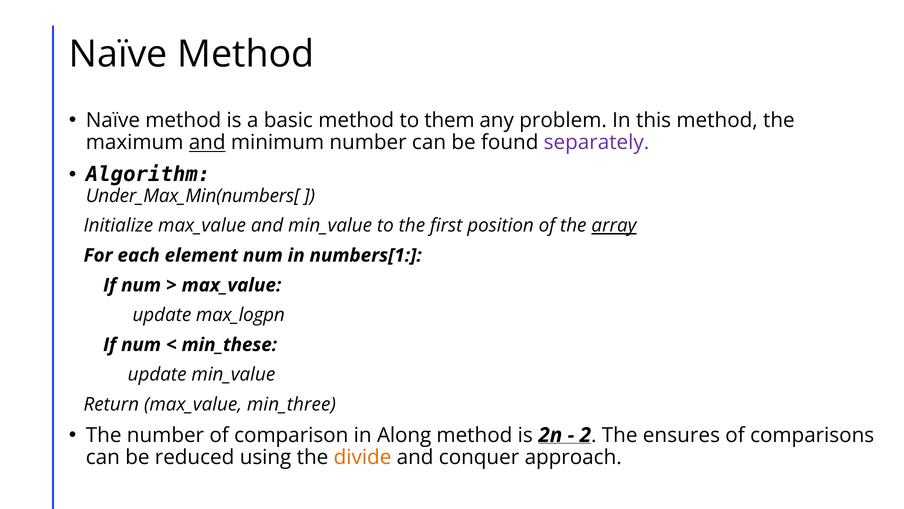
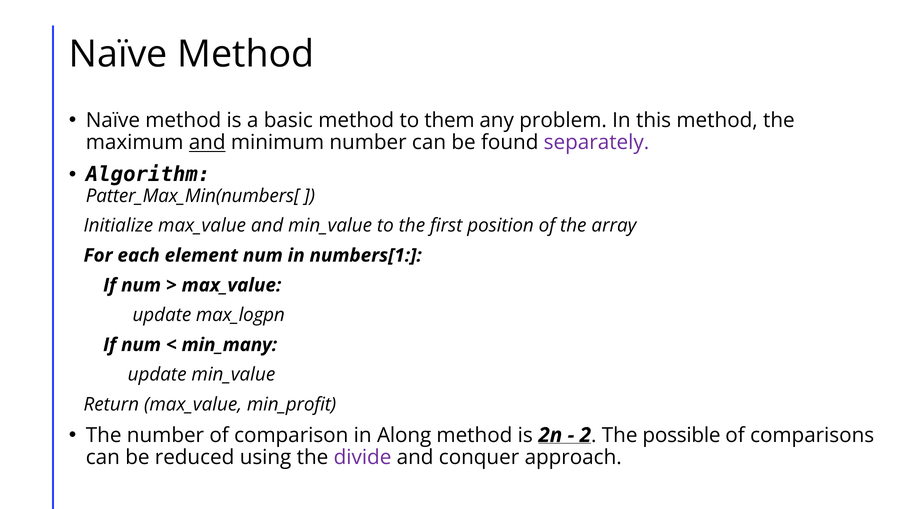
Under_Max_Min(numbers[: Under_Max_Min(numbers[ -> Patter_Max_Min(numbers[ (193, 196)
array underline: present -> none (614, 225)
min_these: min_these -> min_many (229, 344)
min_three: min_three -> min_profit (292, 404)
ensures: ensures -> possible (682, 435)
divide colour: orange -> purple (363, 457)
